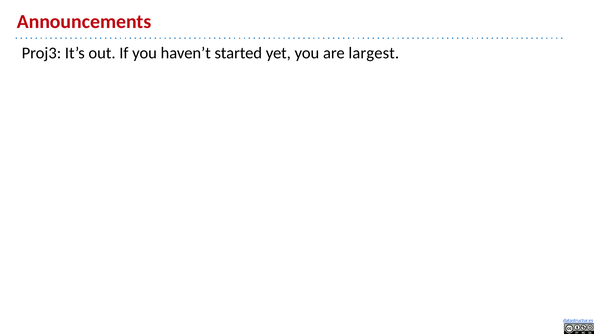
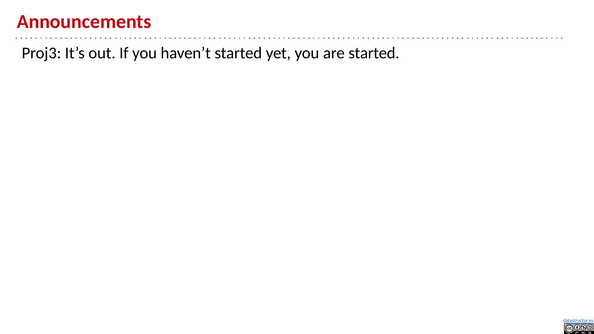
are largest: largest -> started (374, 53)
